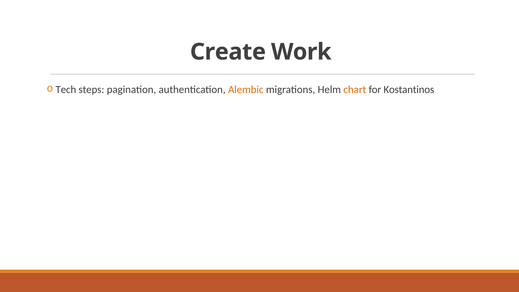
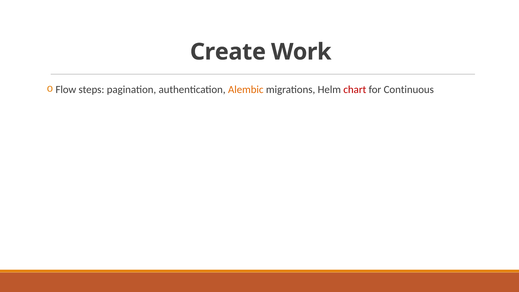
Tech: Tech -> Flow (66, 89)
chart colour: orange -> red (355, 89)
Kostantinos: Kostantinos -> Continuous (409, 89)
